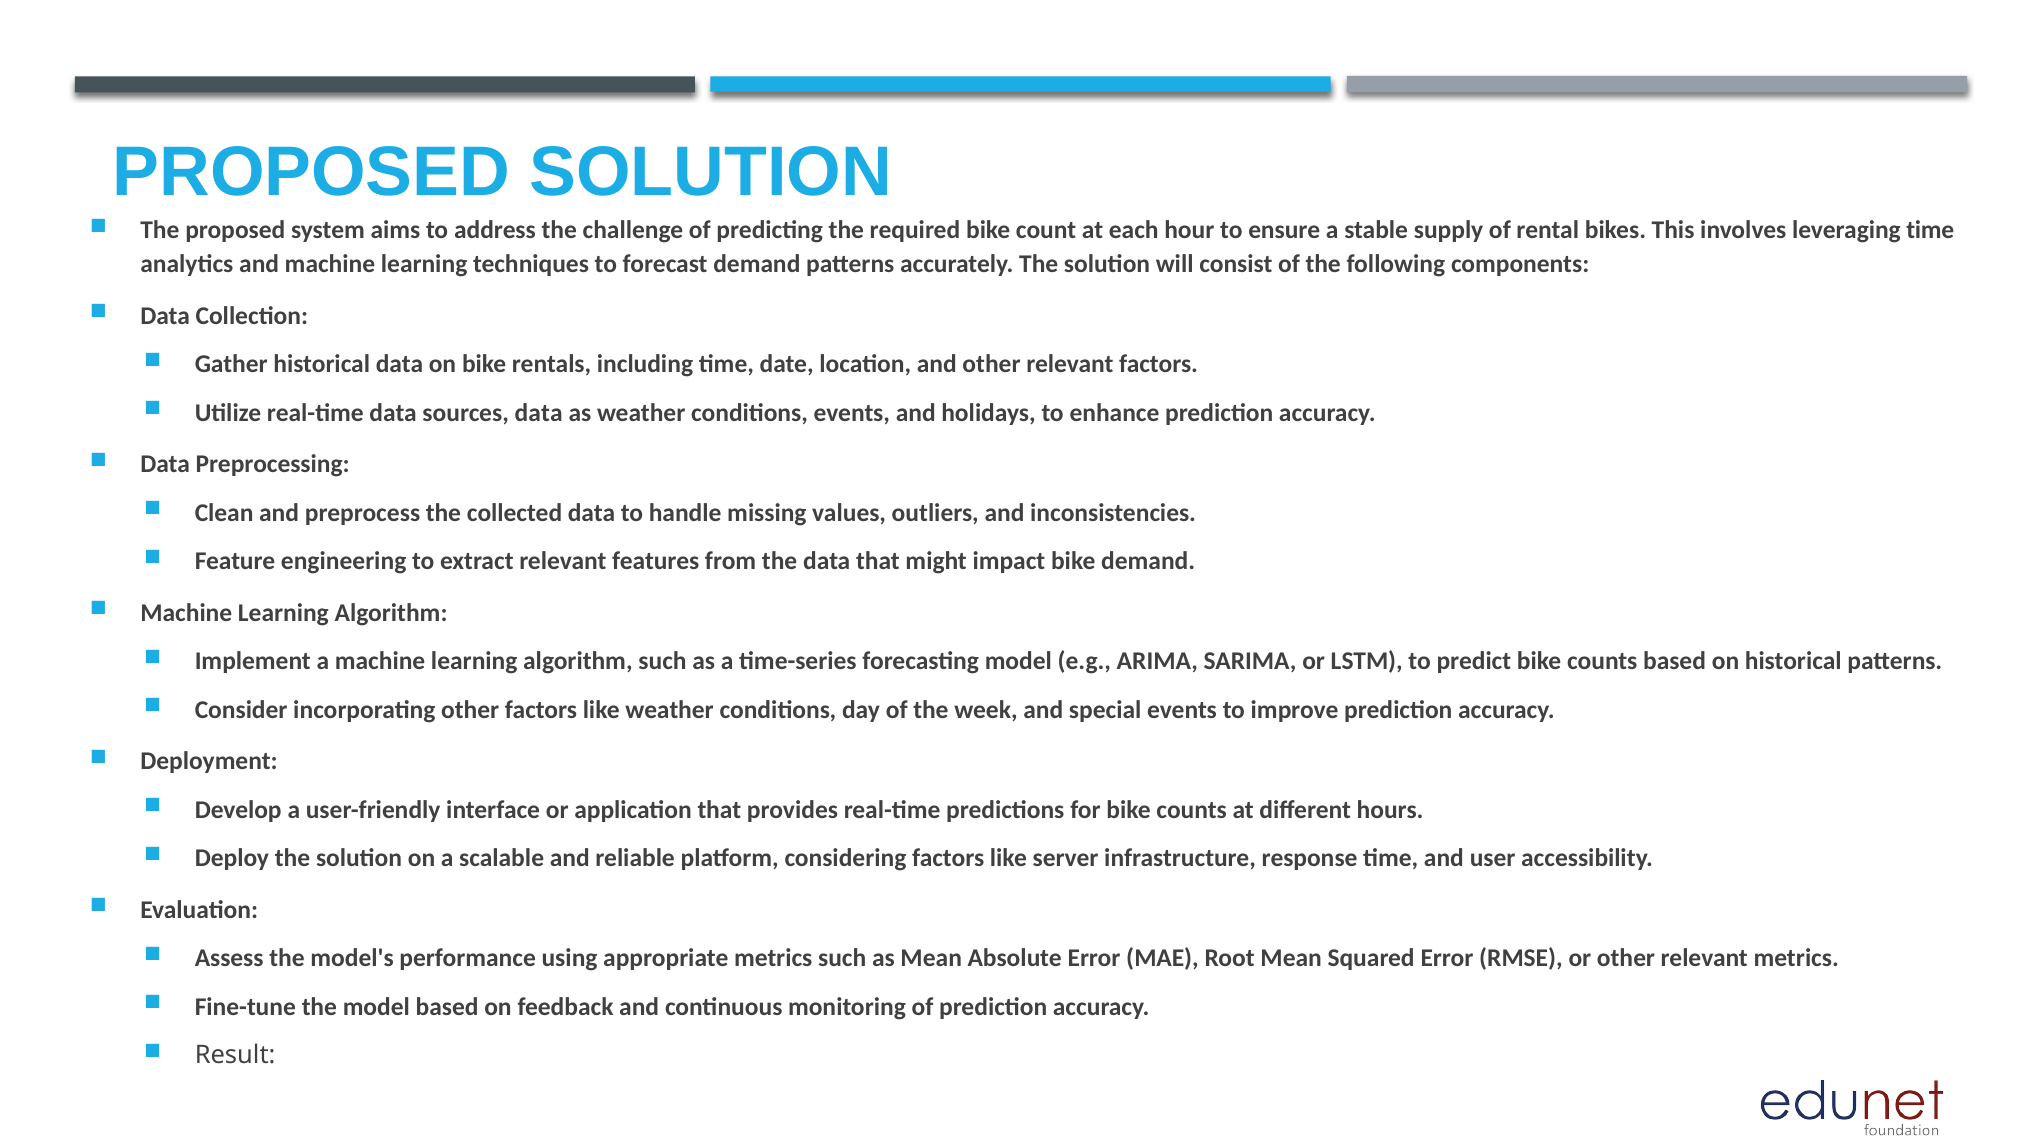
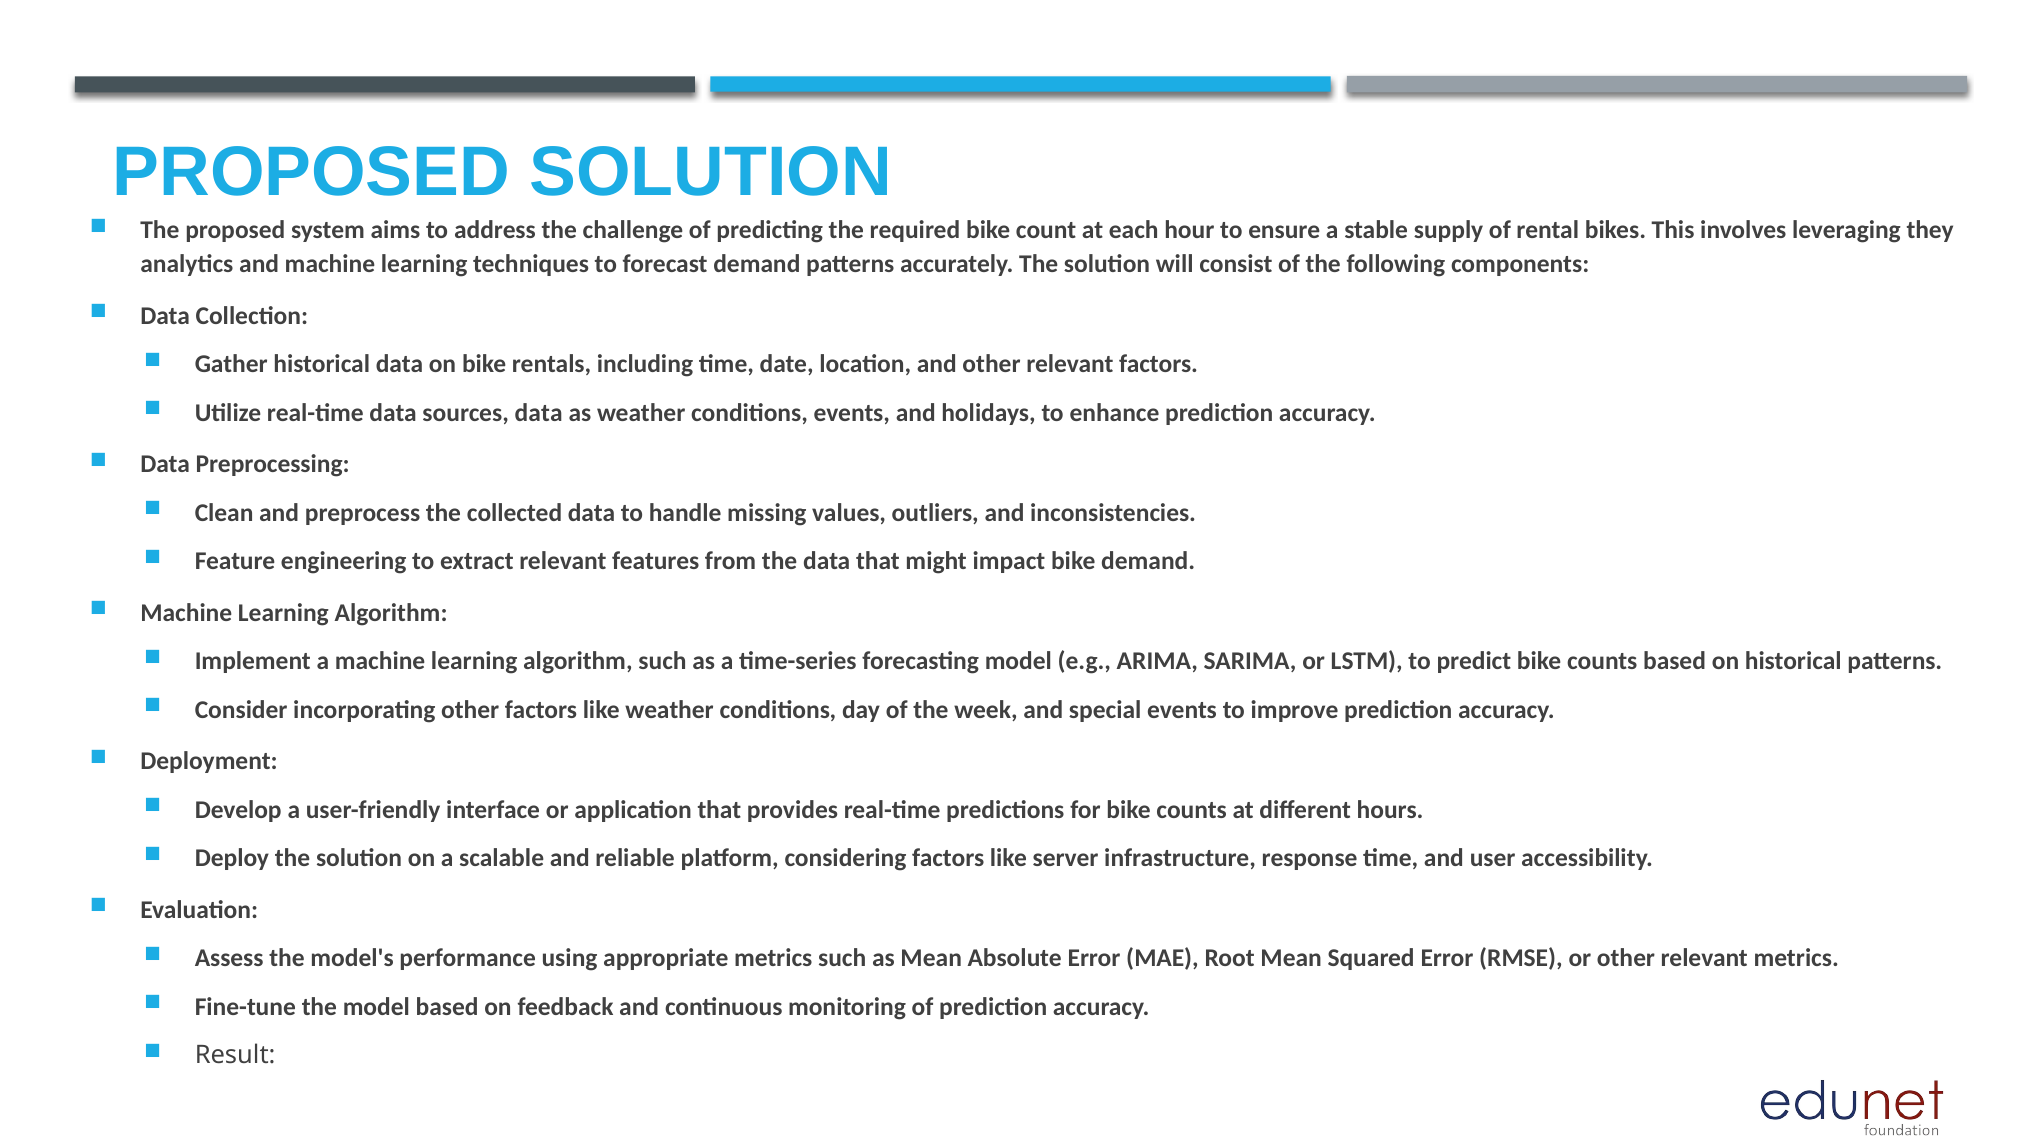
leveraging time: time -> they (1930, 231)
